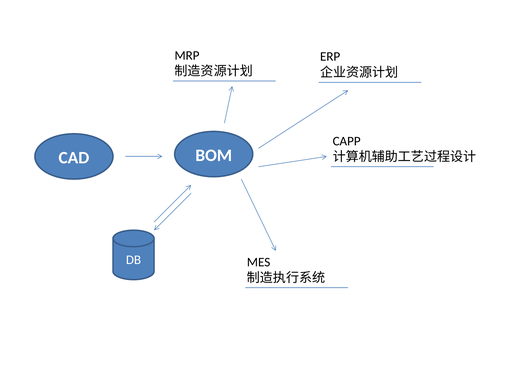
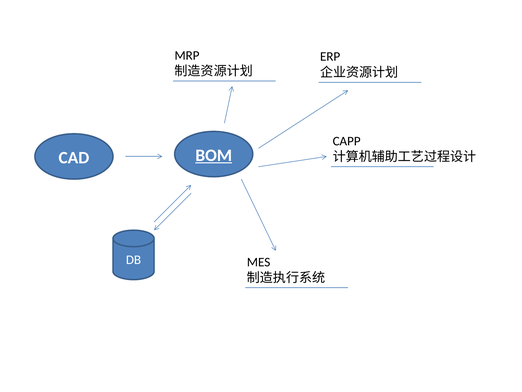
BOM underline: none -> present (214, 155)
